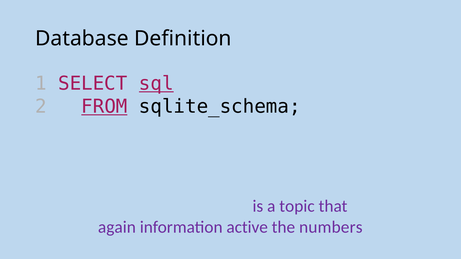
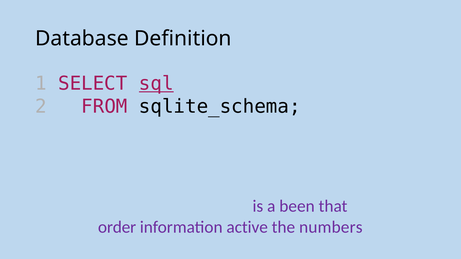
FROM underline: present -> none (104, 107)
topic: topic -> been (297, 207)
again: again -> order (117, 227)
